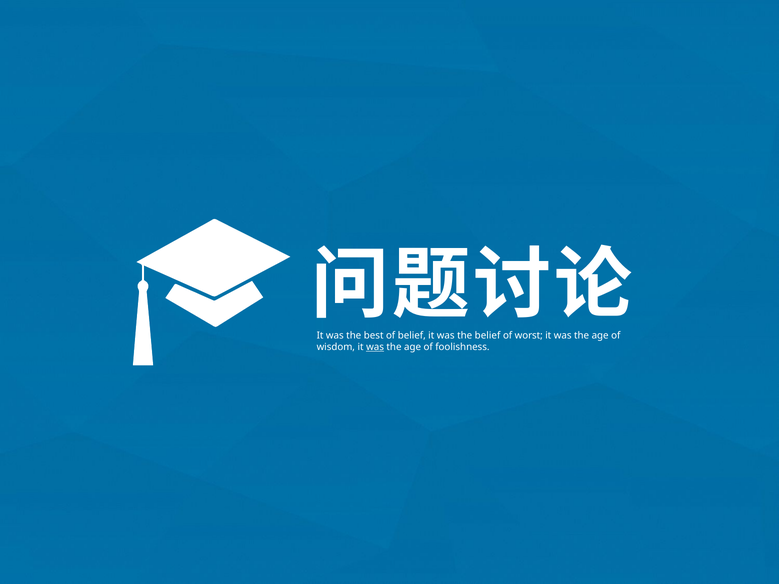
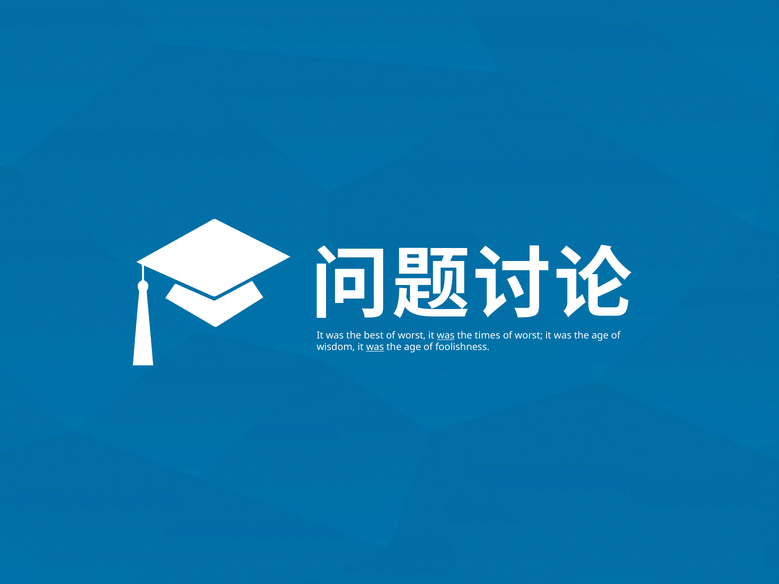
best of belief: belief -> worst (412, 336)
was underline: none -> present (446, 336)
the belief: belief -> times (488, 336)
